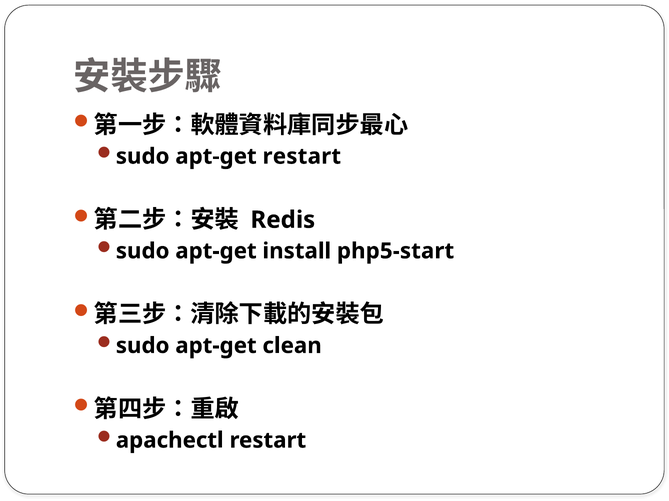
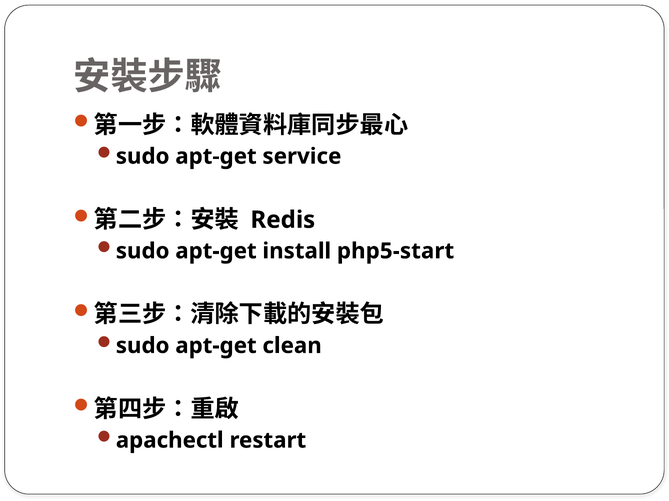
apt-get restart: restart -> service (302, 157)
